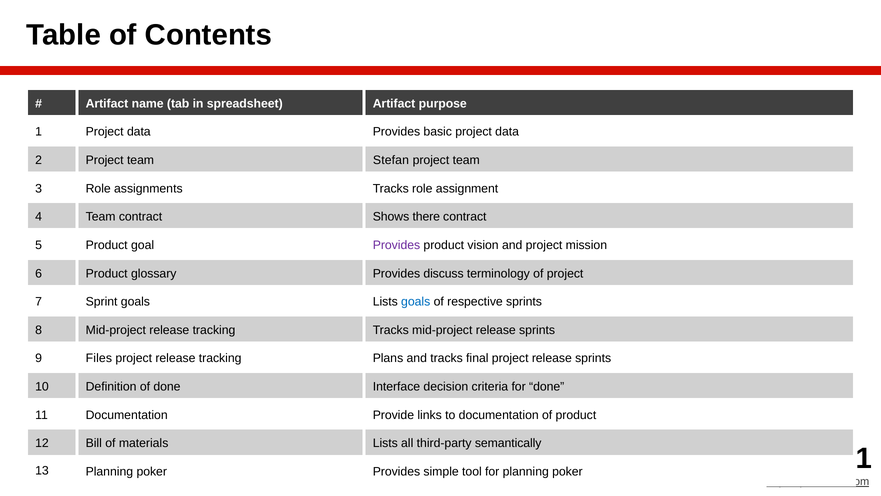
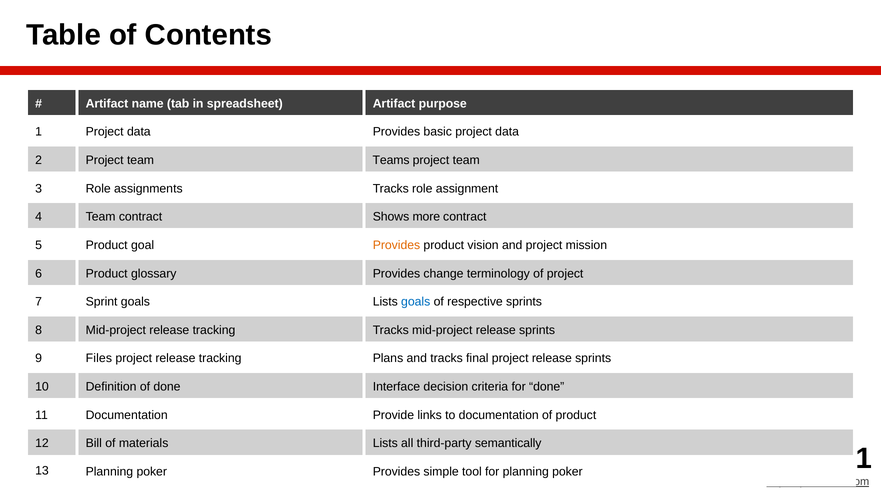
Stefan: Stefan -> Teams (391, 160)
there: there -> more (426, 217)
Provides colour: purple -> orange (396, 245)
discuss: discuss -> change (443, 273)
